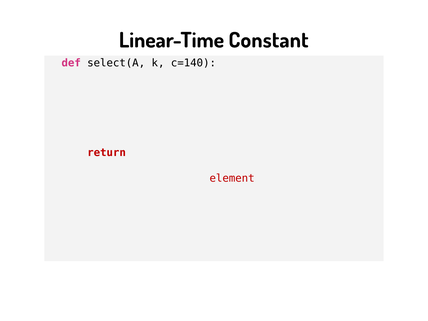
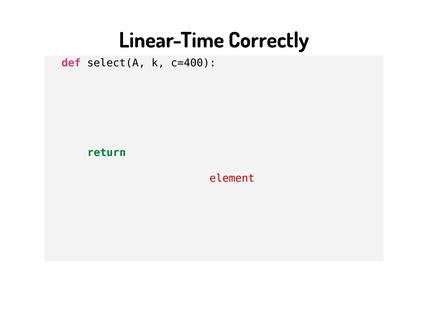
Constant: Constant -> Correctly (269, 40)
c=140: c=140 -> c=400 (193, 63)
return colour: red -> green (107, 153)
